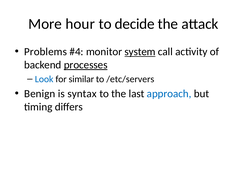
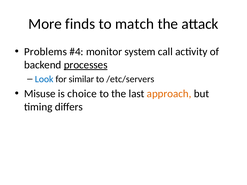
hour: hour -> finds (80, 24)
decide: decide -> match (135, 24)
system underline: present -> none (140, 52)
Benign: Benign -> Misuse (40, 94)
syntax: syntax -> choice (82, 94)
approach colour: blue -> orange (169, 94)
